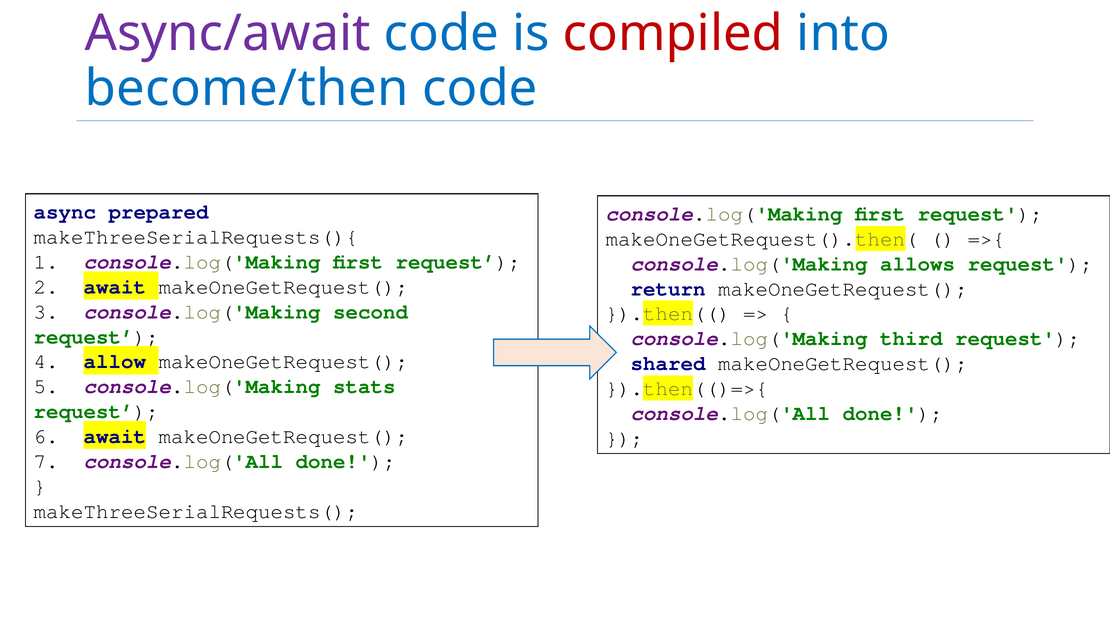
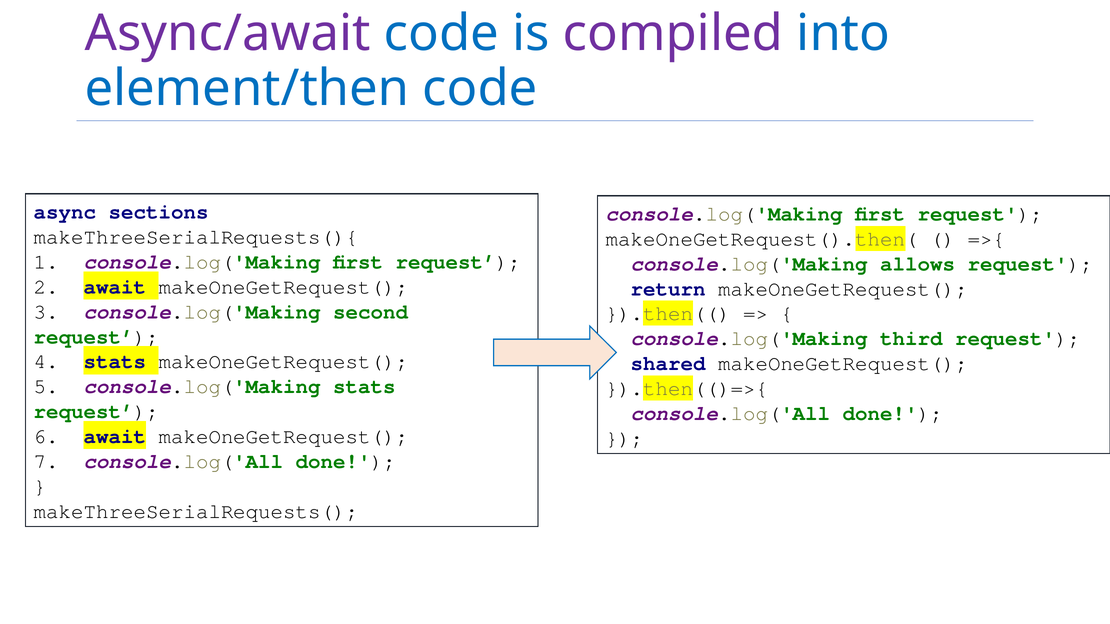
compiled colour: red -> purple (673, 34)
become/then: become/then -> element/then (247, 89)
prepared: prepared -> sections (159, 212)
4 allow: allow -> stats (115, 362)
